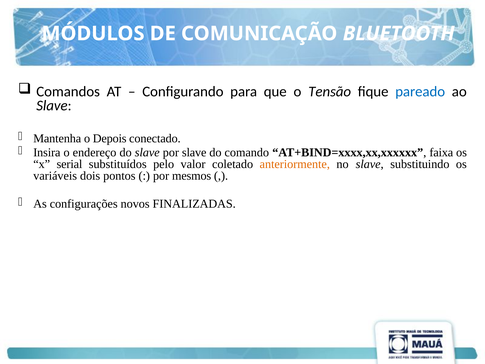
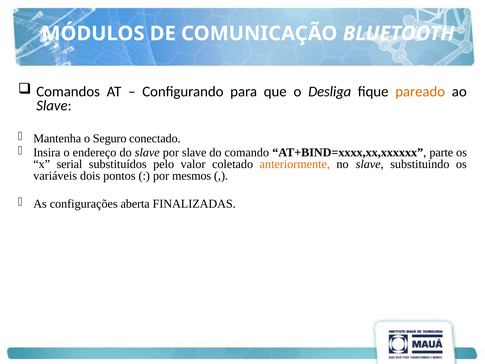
Tensão: Tensão -> Desliga (330, 91)
pareado colour: blue -> orange (420, 91)
Depois: Depois -> Seguro (110, 138)
faixa: faixa -> parte (441, 152)
novos: novos -> aberta (135, 204)
